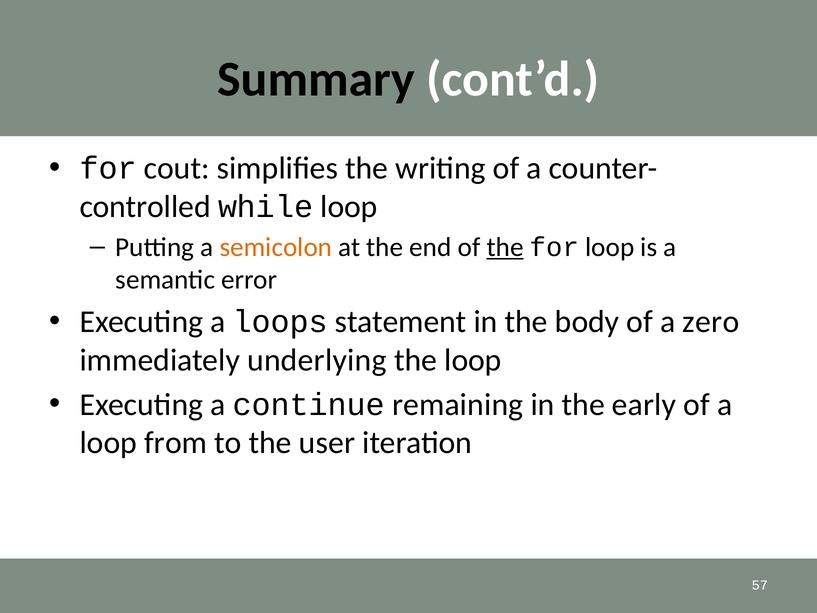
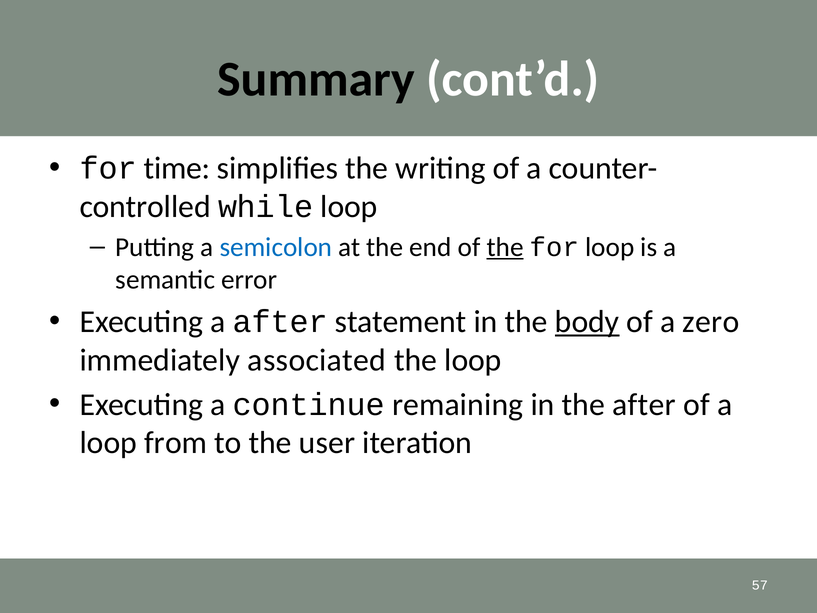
cout: cout -> time (177, 168)
semicolon colour: orange -> blue (276, 247)
a loops: loops -> after (280, 322)
body underline: none -> present (587, 322)
underlying: underlying -> associated (317, 360)
the early: early -> after (644, 404)
